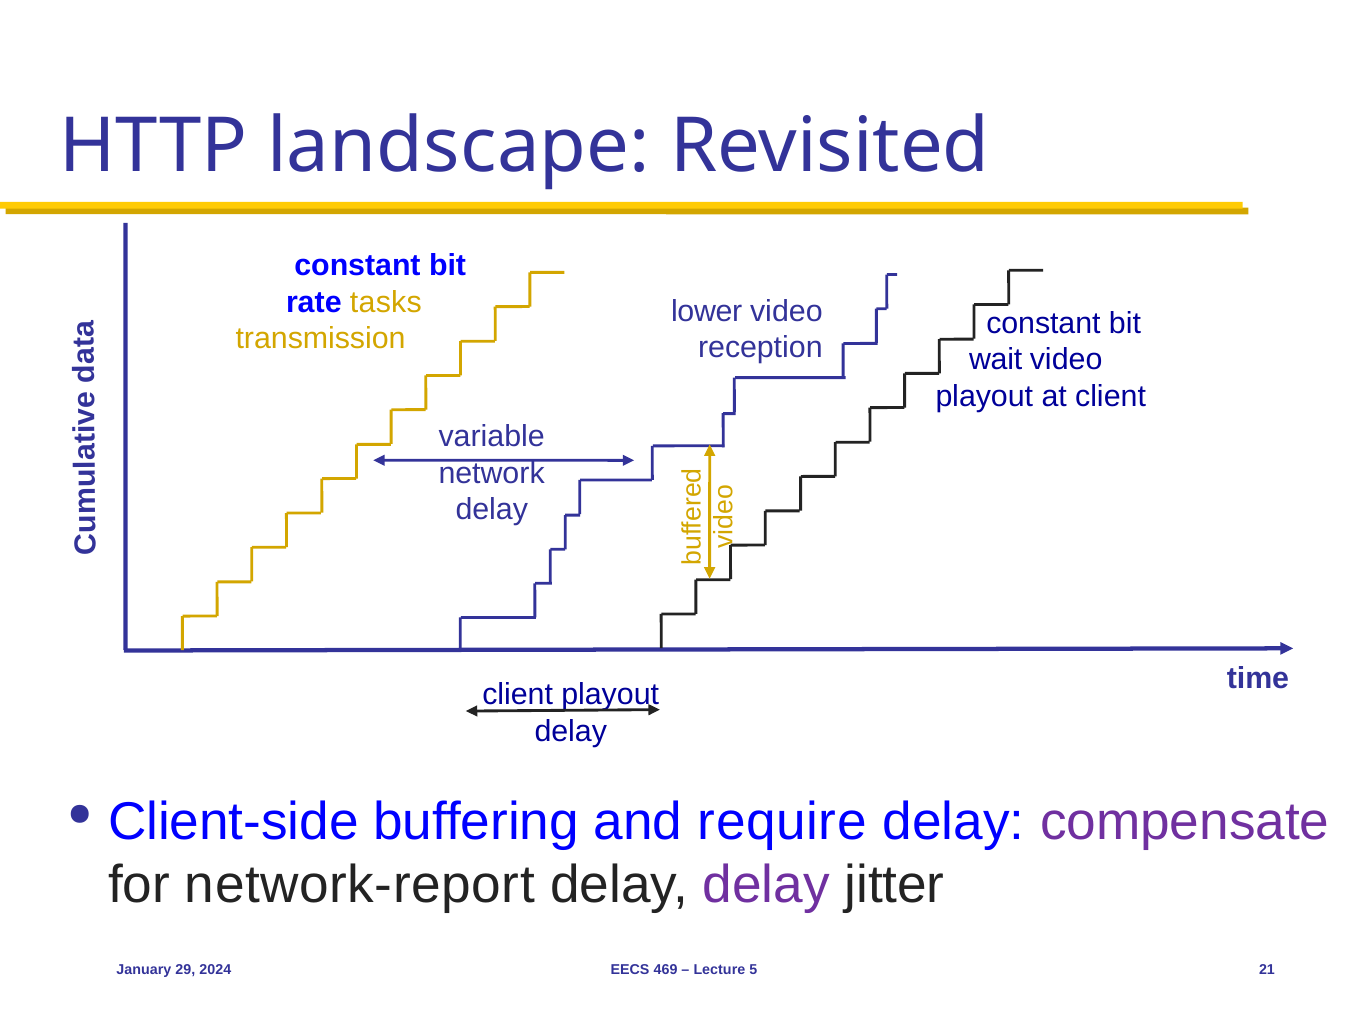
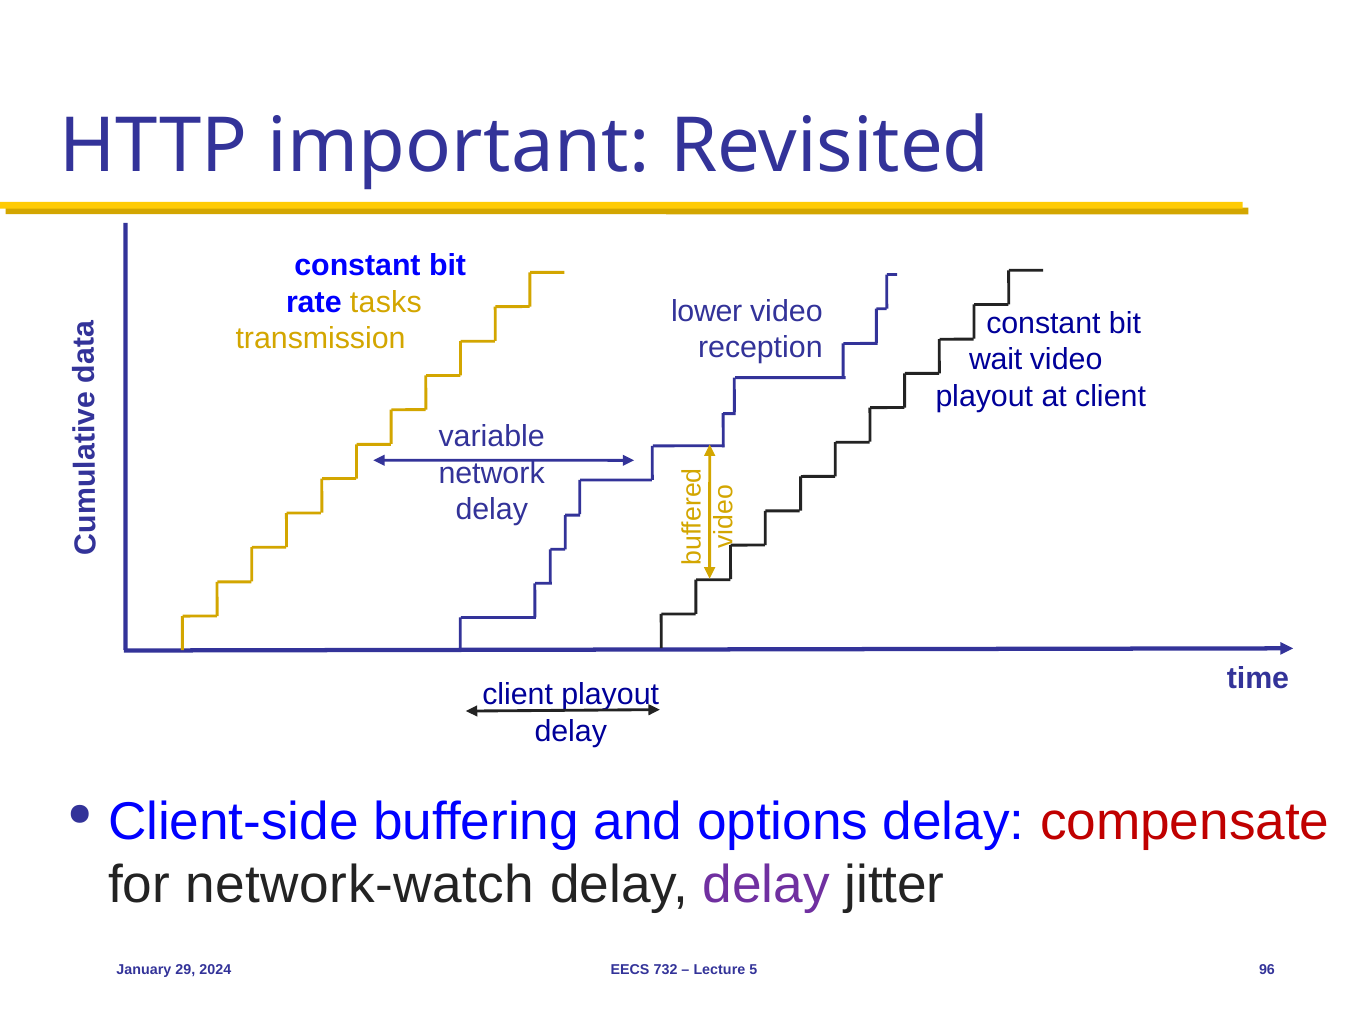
landscape: landscape -> important (459, 147)
require: require -> options (783, 822)
compensate colour: purple -> red (1185, 822)
network-report: network-report -> network-watch (360, 885)
469: 469 -> 732 (666, 970)
21: 21 -> 96 (1267, 970)
